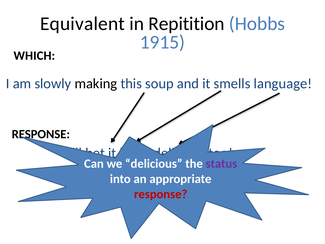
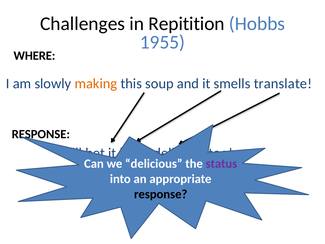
Equivalent: Equivalent -> Challenges (83, 24)
1915: 1915 -> 1955 (162, 42)
WHICH: WHICH -> WHERE (34, 56)
making colour: black -> orange (96, 84)
language: language -> translate (283, 84)
response colour: red -> black (161, 194)
